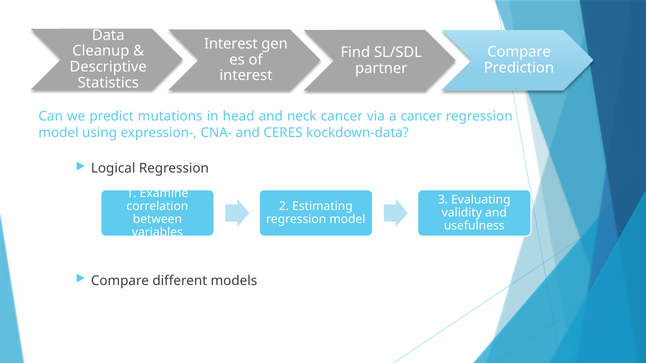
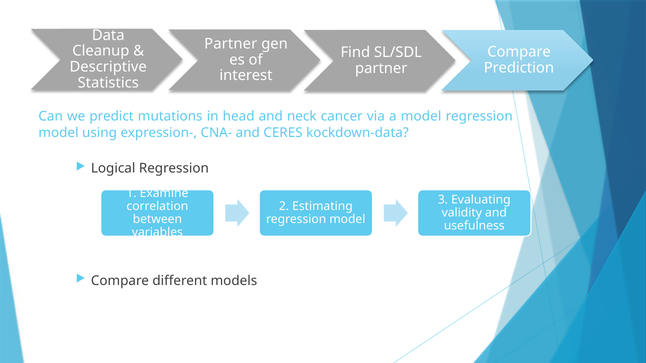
Interest: Interest -> Partner (231, 44)
a cancer: cancer -> model (421, 117)
